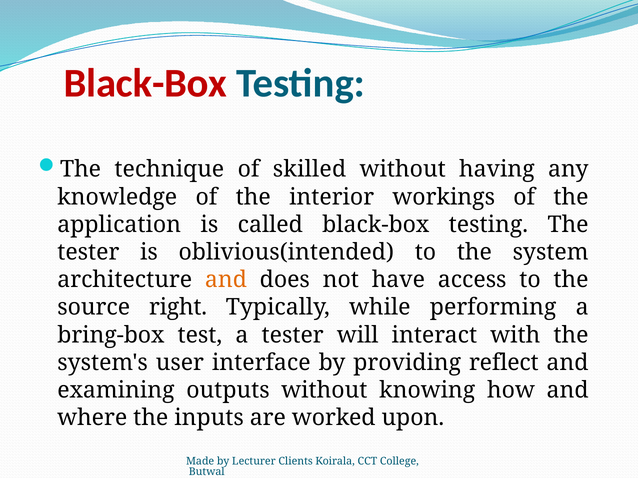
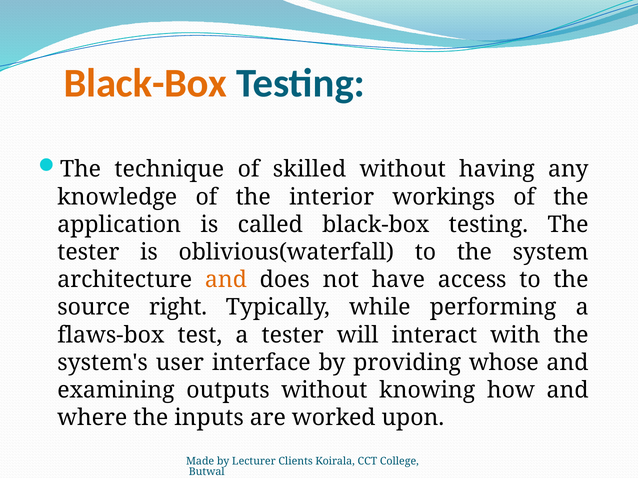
Black-Box colour: red -> orange (145, 84)
oblivious(intended: oblivious(intended -> oblivious(waterfall (286, 252)
bring-box: bring-box -> flaws-box (111, 335)
reflect: reflect -> whose (504, 363)
